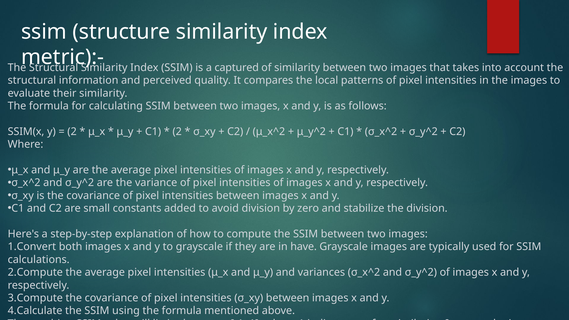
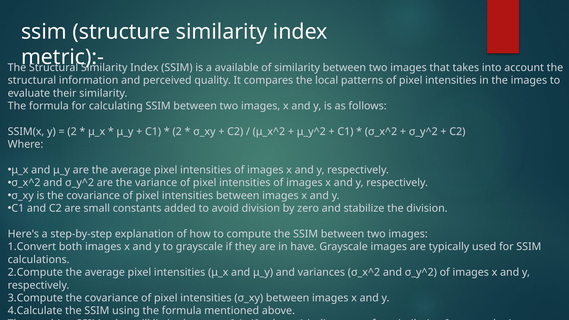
captured: captured -> available (237, 68)
